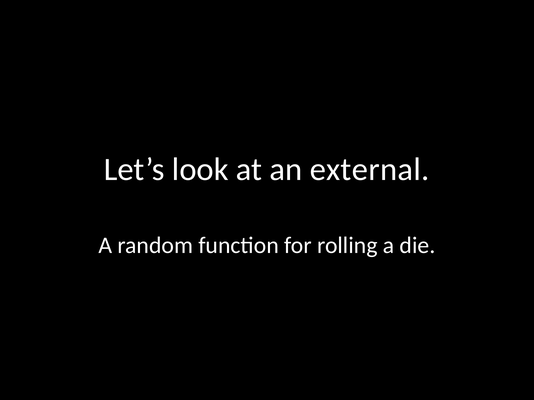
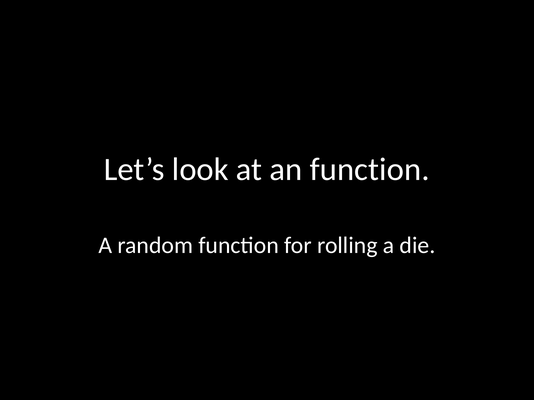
an external: external -> function (370, 170)
